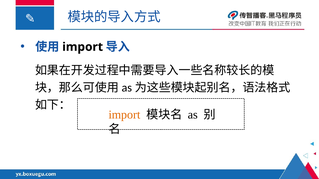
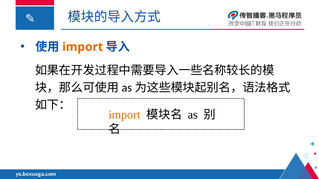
import colour: black -> orange (83, 47)
